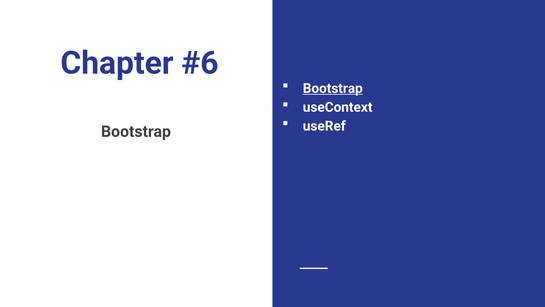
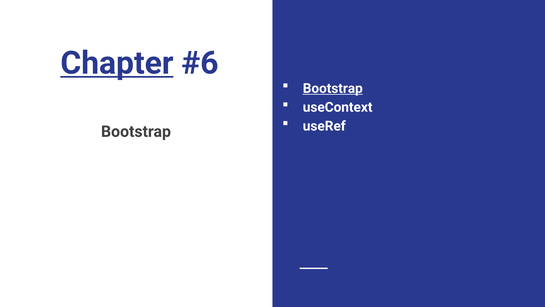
Chapter underline: none -> present (117, 63)
